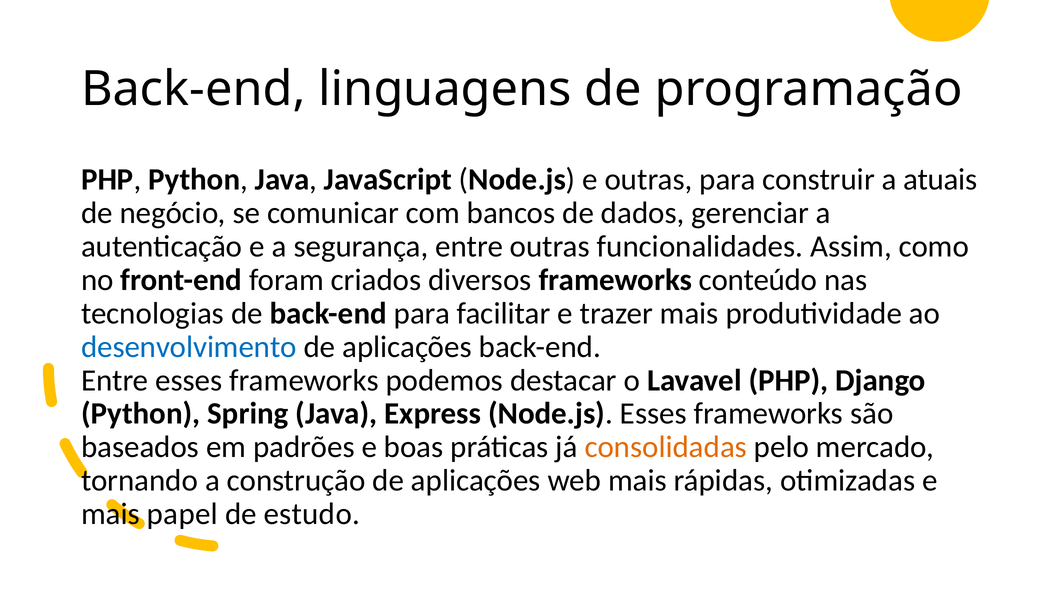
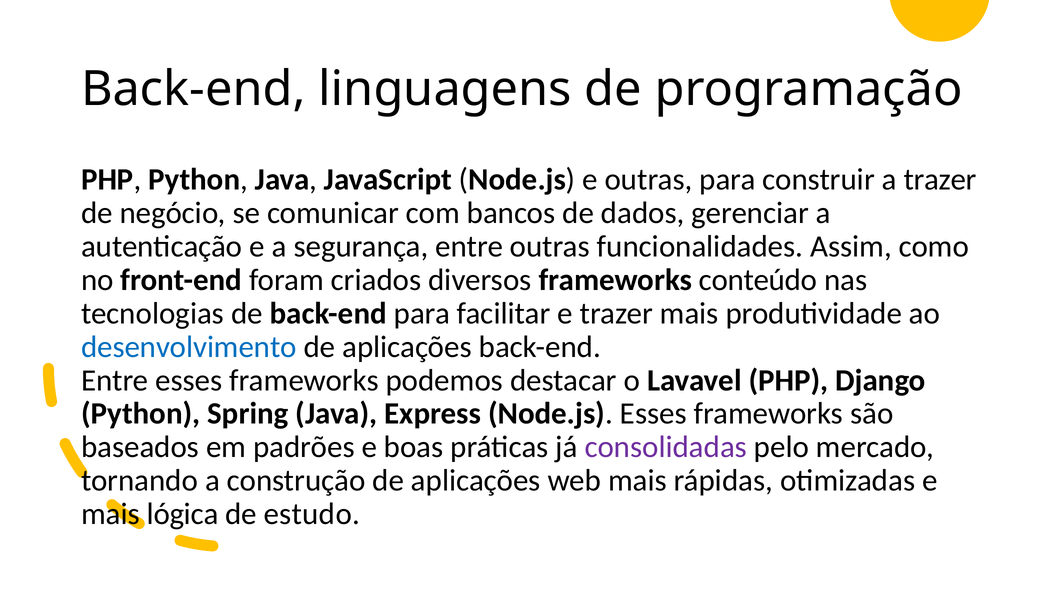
a atuais: atuais -> trazer (940, 180)
consolidadas colour: orange -> purple (666, 447)
papel: papel -> lógica (183, 514)
